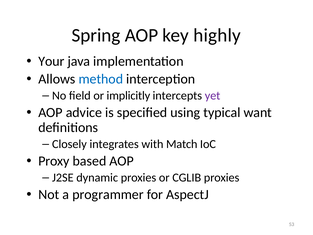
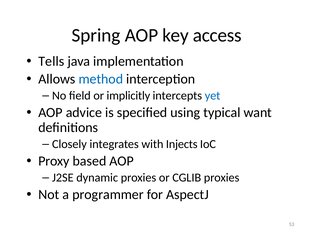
highly: highly -> access (217, 35)
Your: Your -> Tells (51, 61)
yet colour: purple -> blue (213, 96)
Match: Match -> Injects (182, 144)
